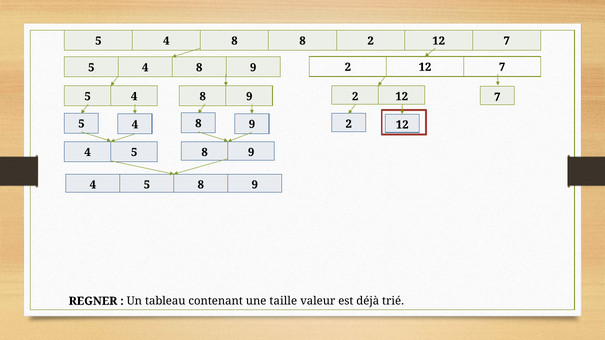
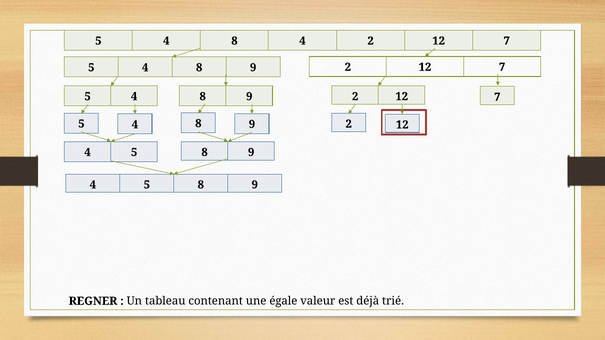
8 8: 8 -> 4 (303, 41)
taille: taille -> égale (283, 301)
